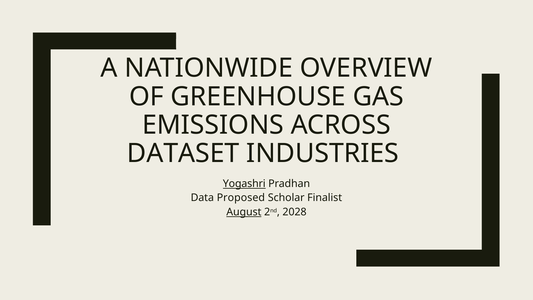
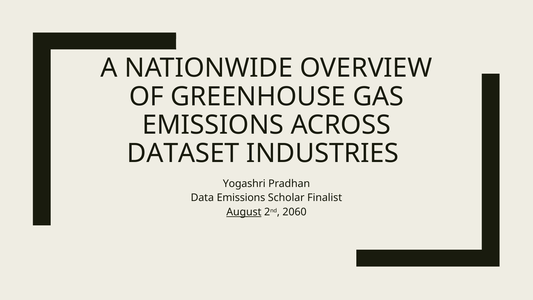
Yogashri underline: present -> none (244, 184)
Data Proposed: Proposed -> Emissions (241, 198)
2028: 2028 -> 2060 (295, 212)
